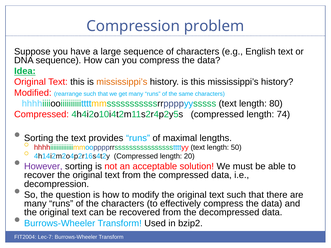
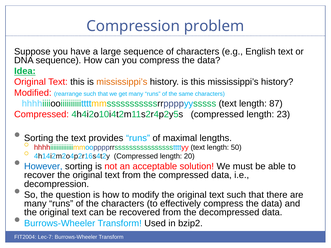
80: 80 -> 87 (276, 104)
74: 74 -> 23 (283, 114)
However colour: purple -> blue (43, 166)
